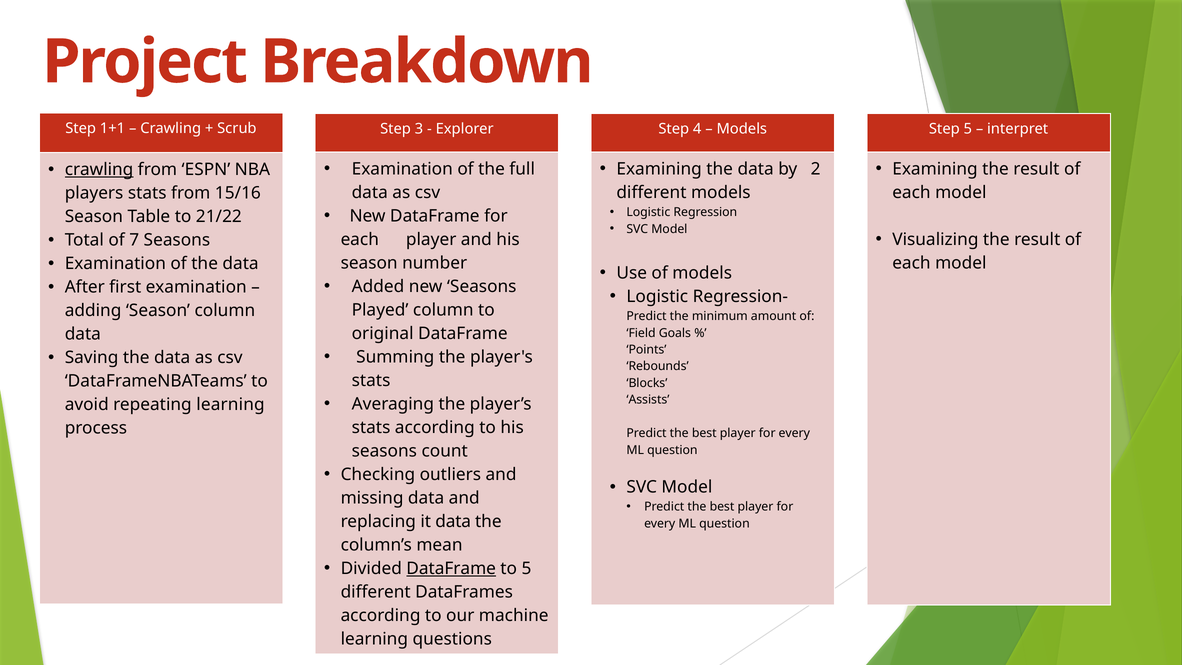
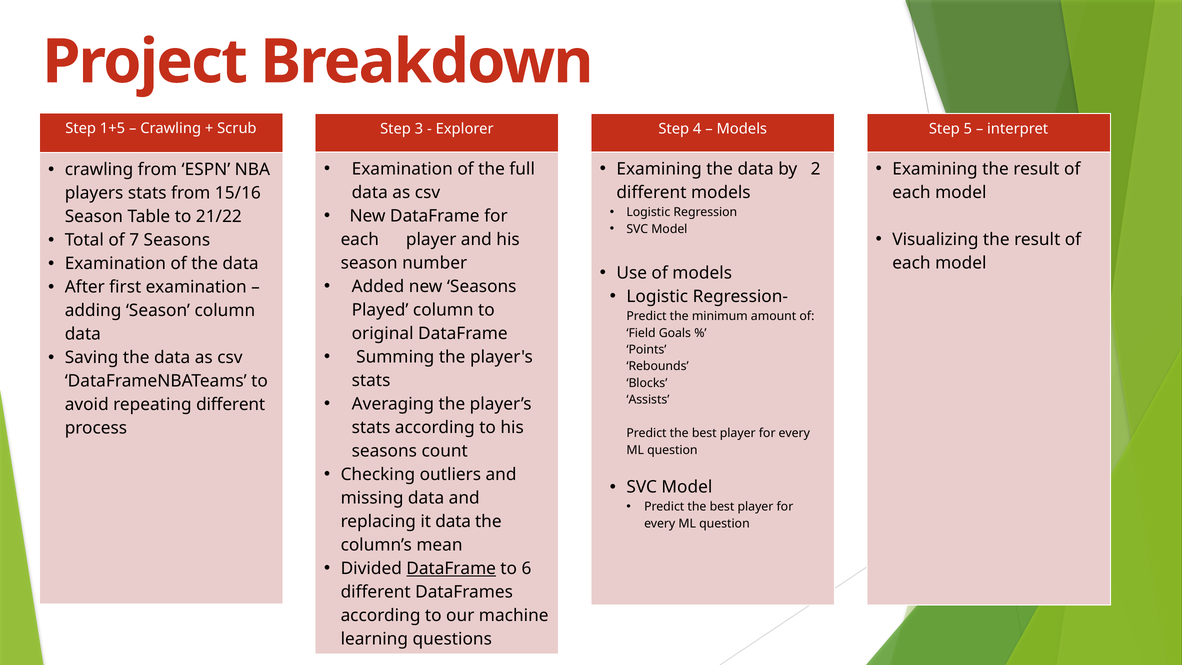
1+1: 1+1 -> 1+5 (113, 128)
crawling underline: present -> none (99, 170)
repeating learning: learning -> different (231, 405)
to 5: 5 -> 6 (527, 568)
